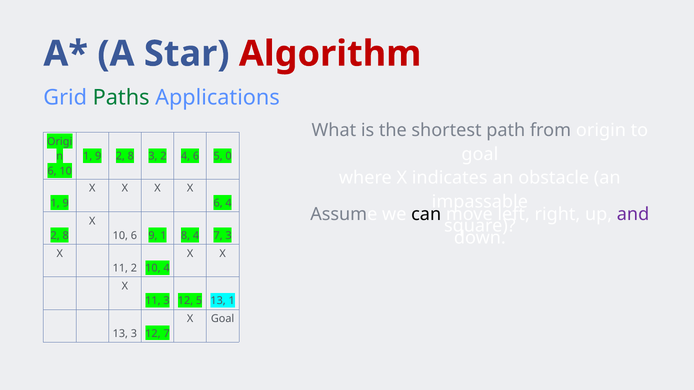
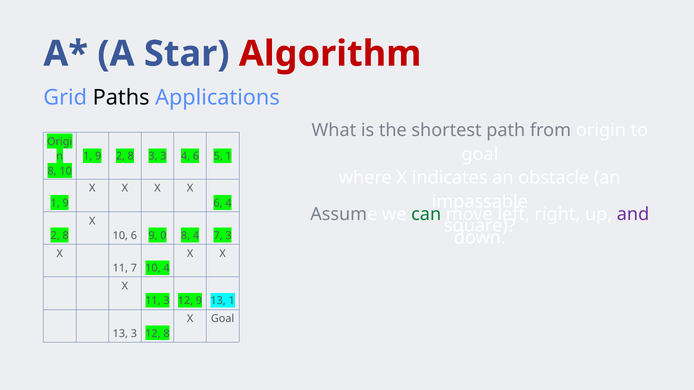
Paths colour: green -> black (121, 98)
3 2: 2 -> 3 (163, 156)
5 0: 0 -> 1 (229, 156)
6: 6 -> 8 (52, 171)
can colour: black -> green (426, 214)
9 1: 1 -> 0 (163, 236)
11 2: 2 -> 7 (134, 269)
12 5: 5 -> 9 (199, 301)
12 7: 7 -> 8 (166, 334)
